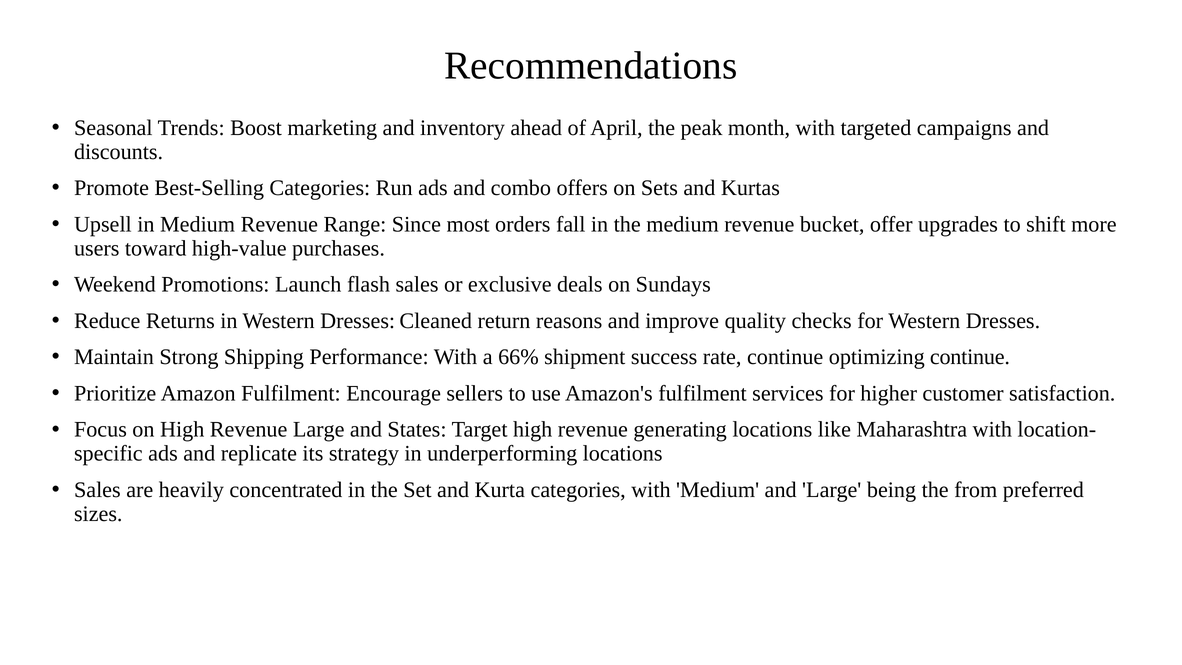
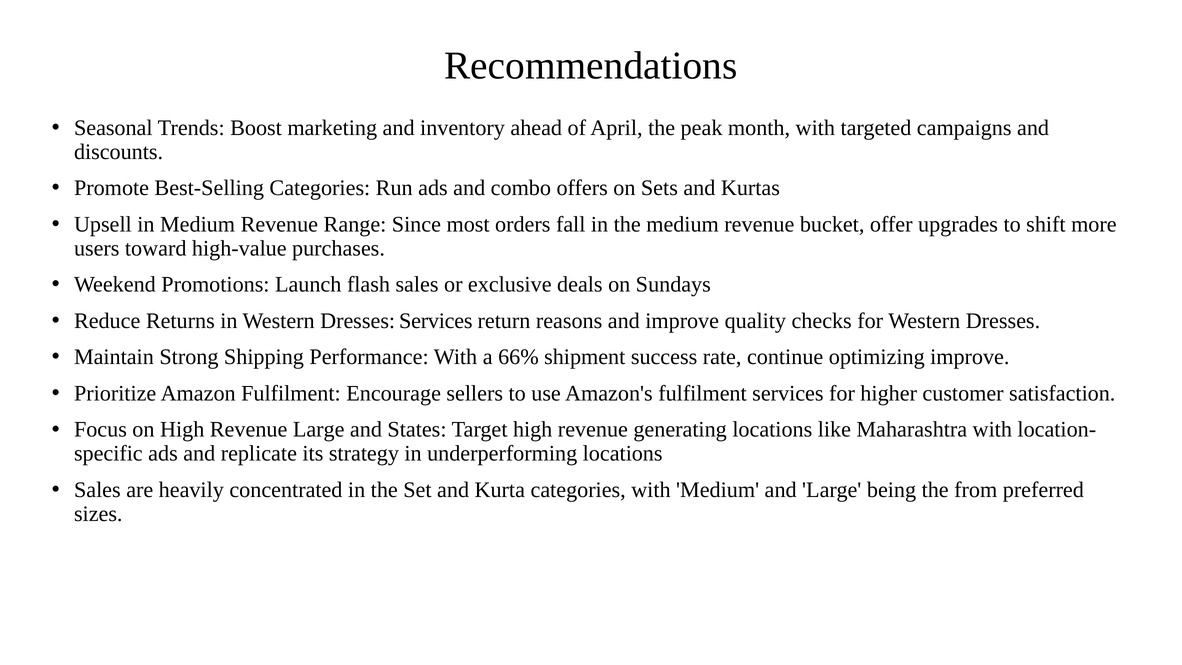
Dresses Cleaned: Cleaned -> Services (436, 321)
optimizing continue: continue -> improve (970, 357)
